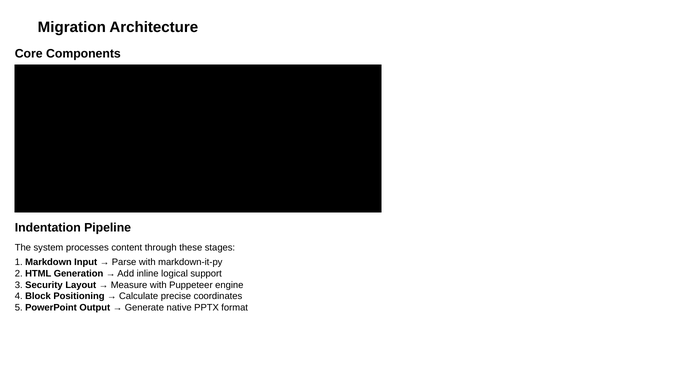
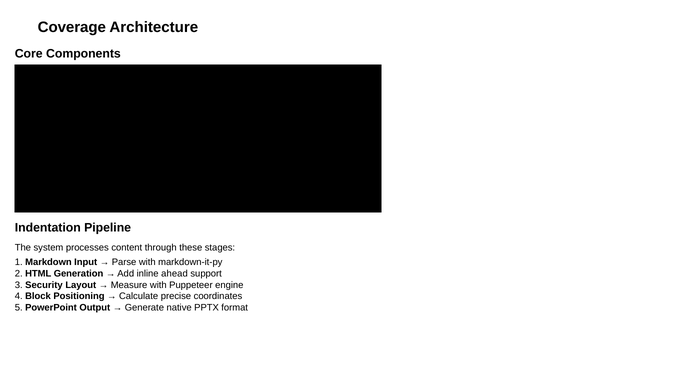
Migration: Migration -> Coverage (72, 27)
logical: logical -> ahead (175, 274)
